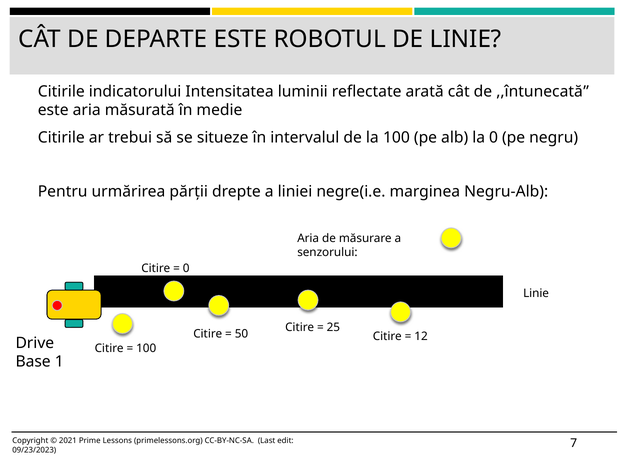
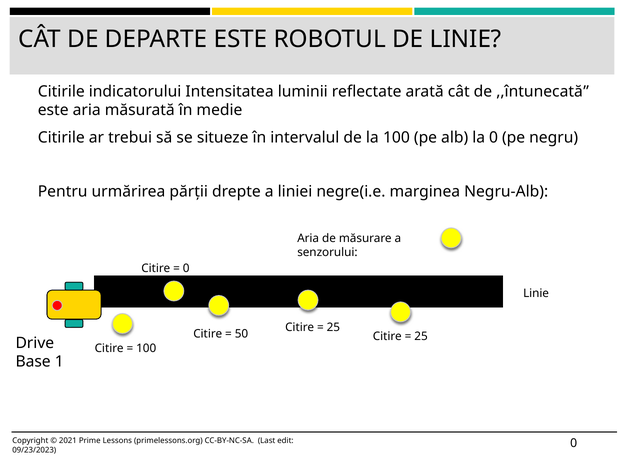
12: 12 -> 25 (421, 337)
09/23/2023 7: 7 -> 0 (574, 444)
